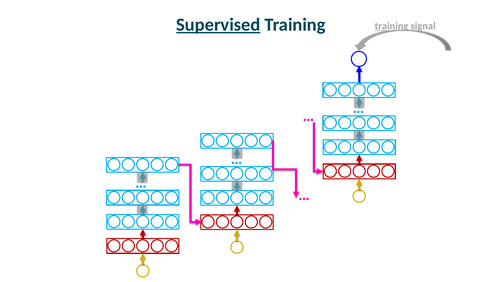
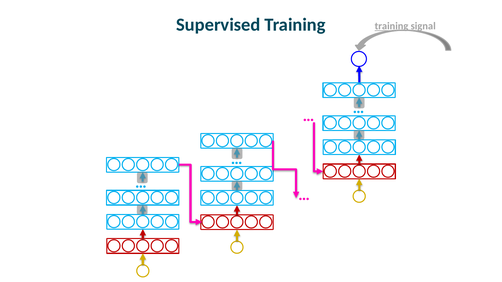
Supervised underline: present -> none (218, 25)
